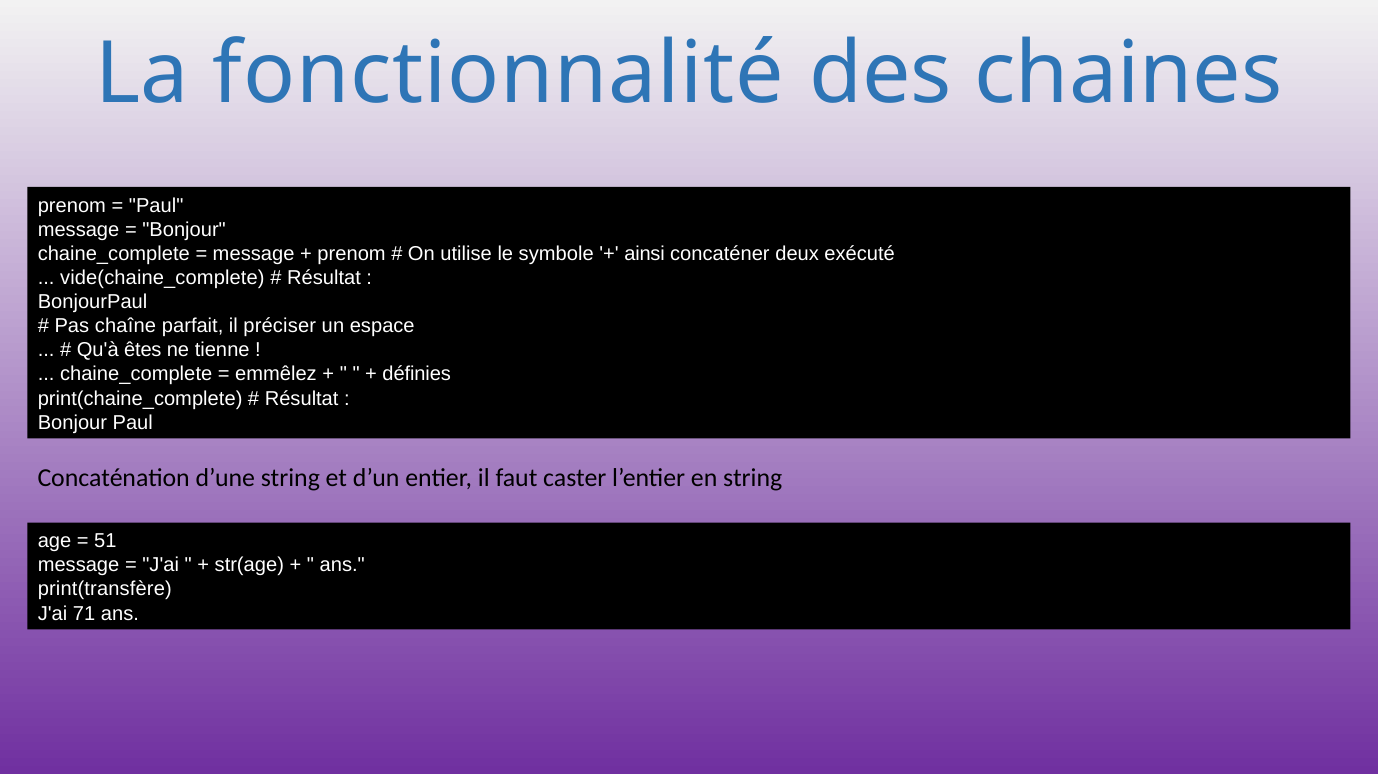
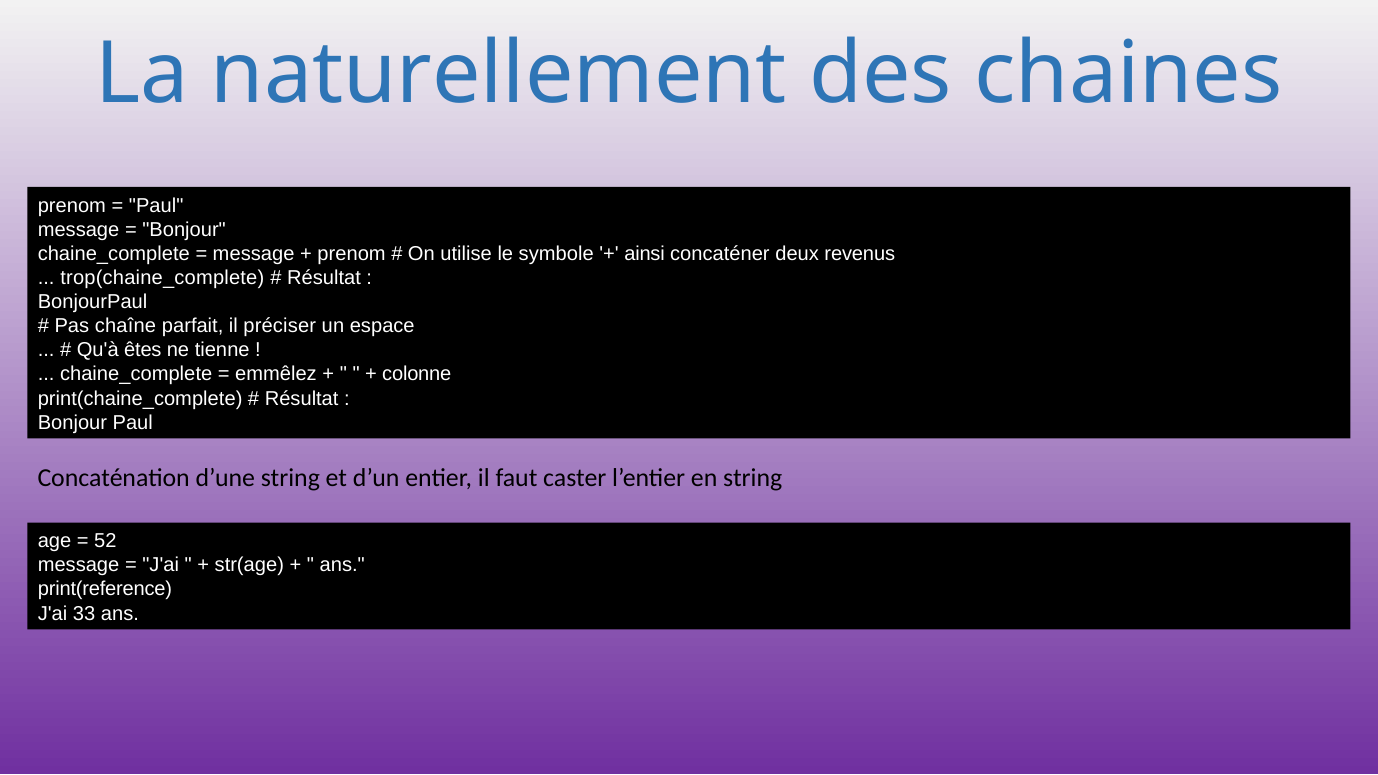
fonctionnalité: fonctionnalité -> naturellement (499, 74)
exécuté: exécuté -> revenus (860, 254)
vide(chaine_complete: vide(chaine_complete -> trop(chaine_complete (162, 278)
définies: définies -> colonne (417, 374)
51: 51 -> 52 (105, 541)
print(transfère: print(transfère -> print(reference (105, 589)
71: 71 -> 33 (84, 614)
